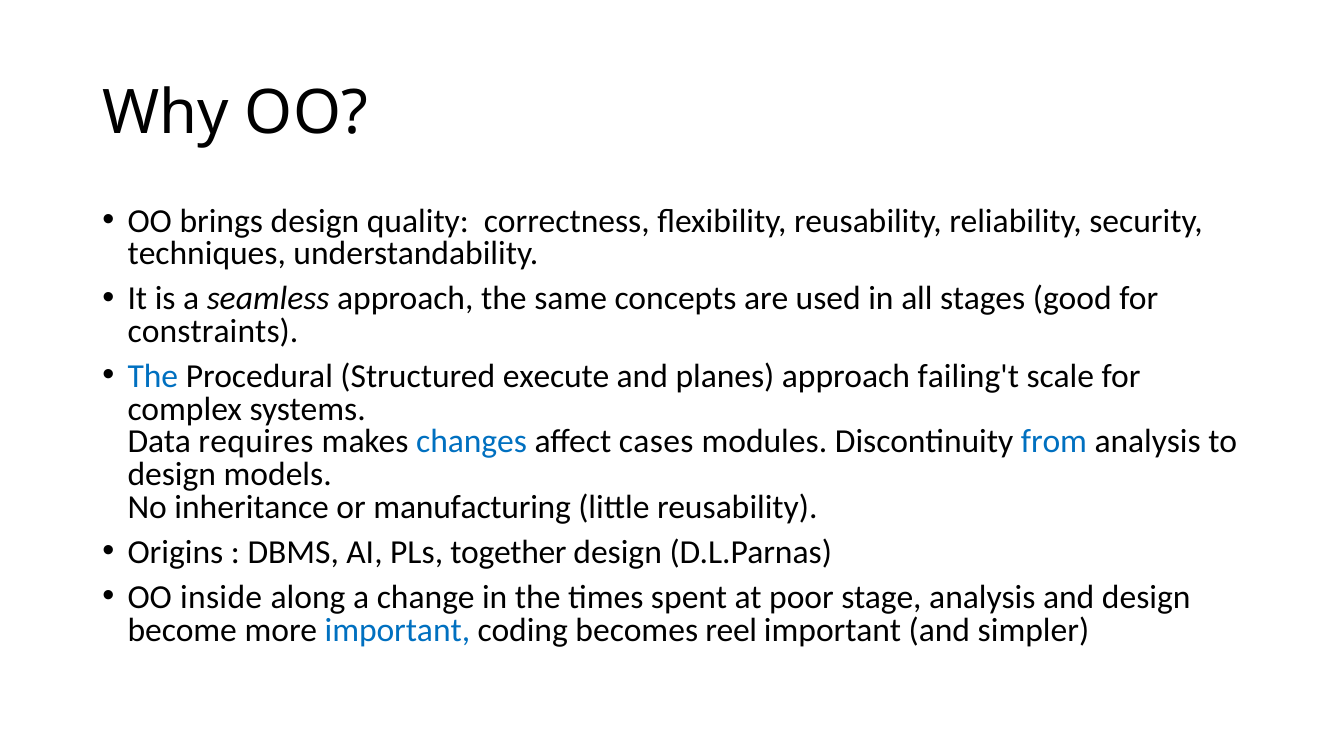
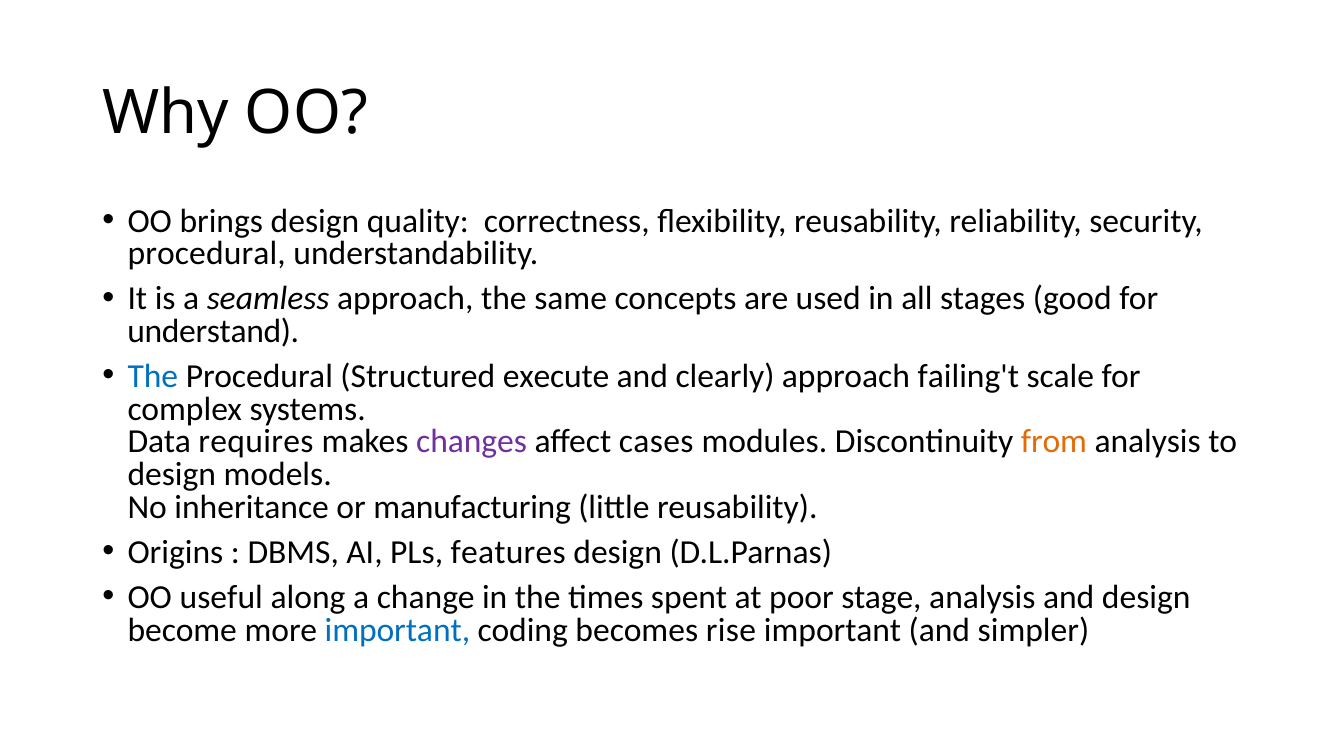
techniques: techniques -> procedural (207, 254)
constraints: constraints -> understand (213, 332)
planes: planes -> clearly (725, 377)
changes colour: blue -> purple (472, 442)
from colour: blue -> orange (1054, 442)
together: together -> features (508, 553)
inside: inside -> useful (221, 598)
reel: reel -> rise (731, 630)
